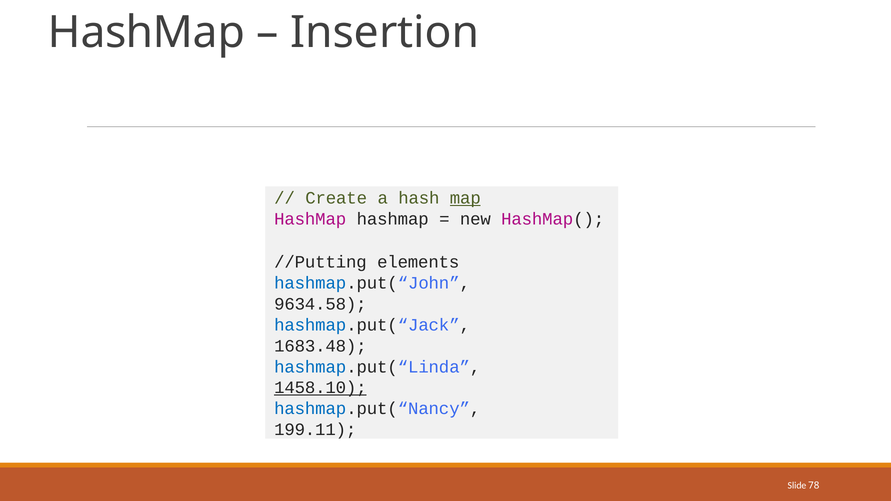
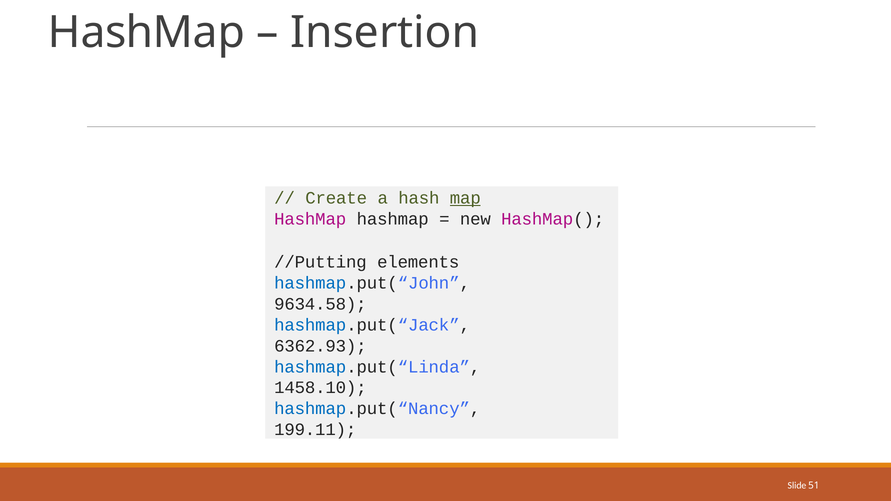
1683.48: 1683.48 -> 6362.93 (320, 346)
1458.10 underline: present -> none (320, 388)
78: 78 -> 51 (814, 486)
